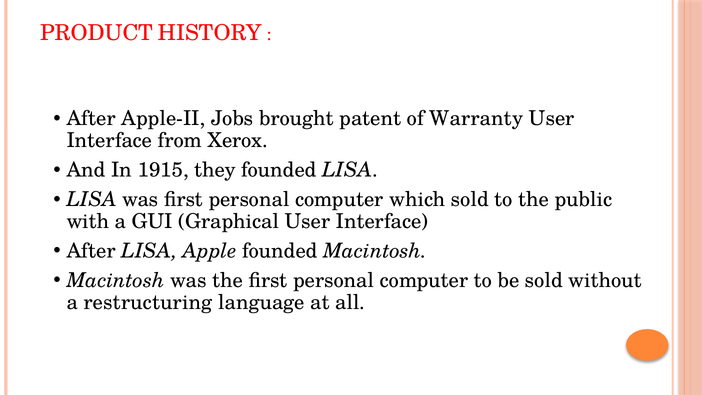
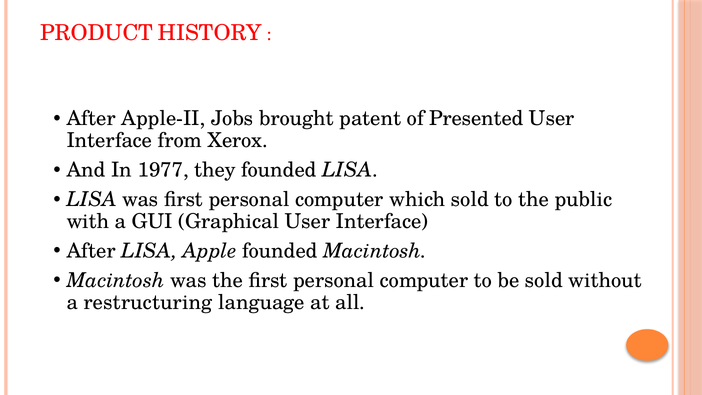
Warranty: Warranty -> Presented (476, 119)
1915: 1915 -> 1977 (163, 170)
